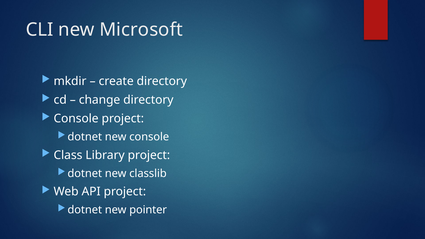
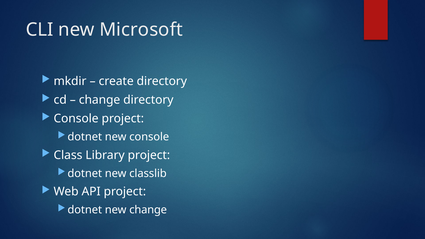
new pointer: pointer -> change (148, 210)
